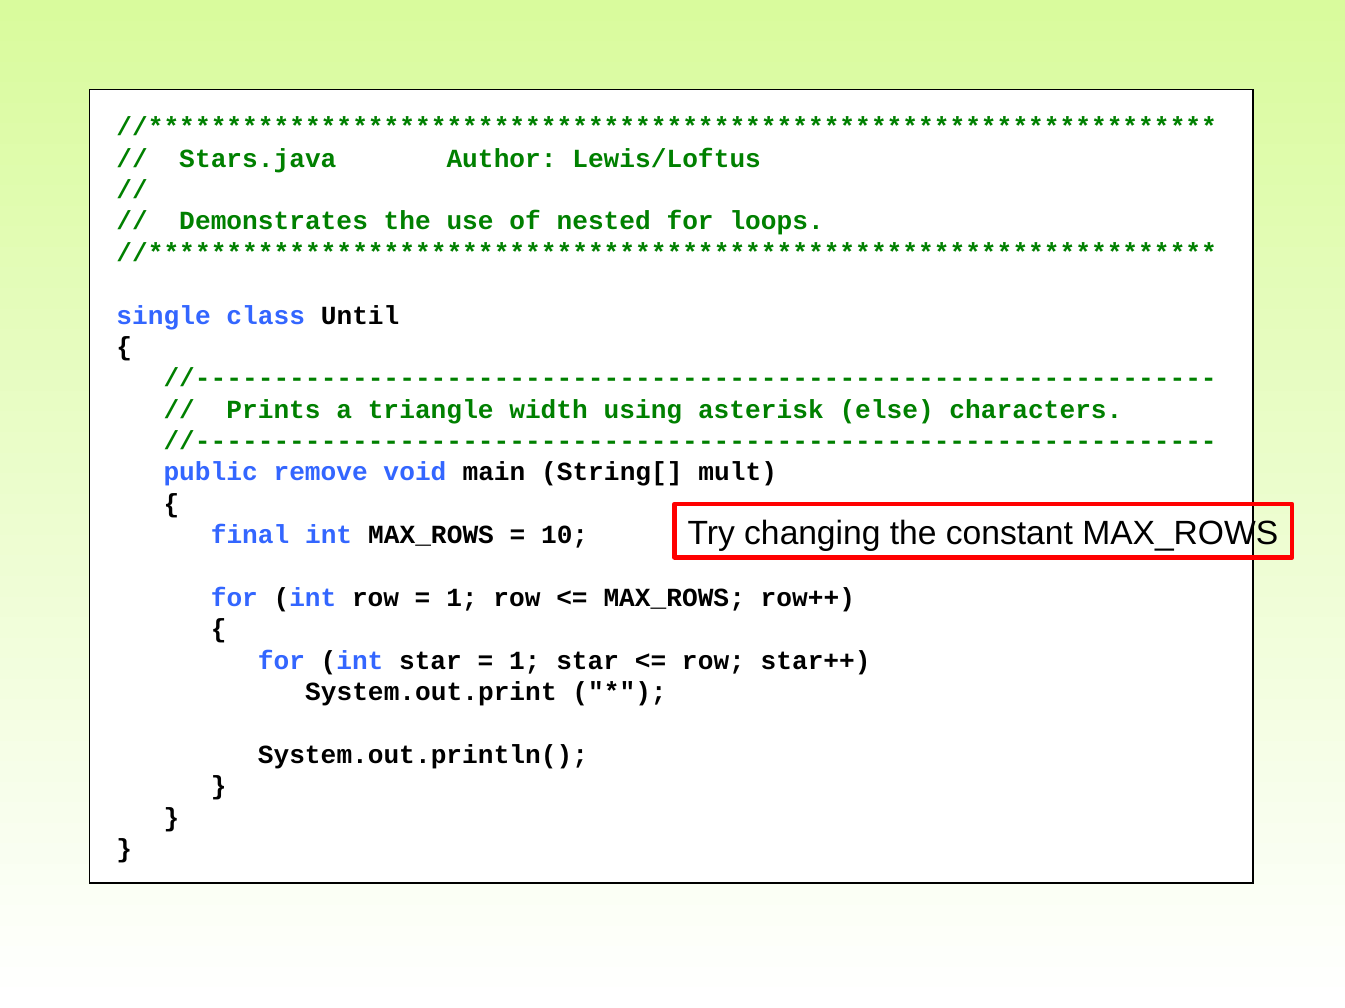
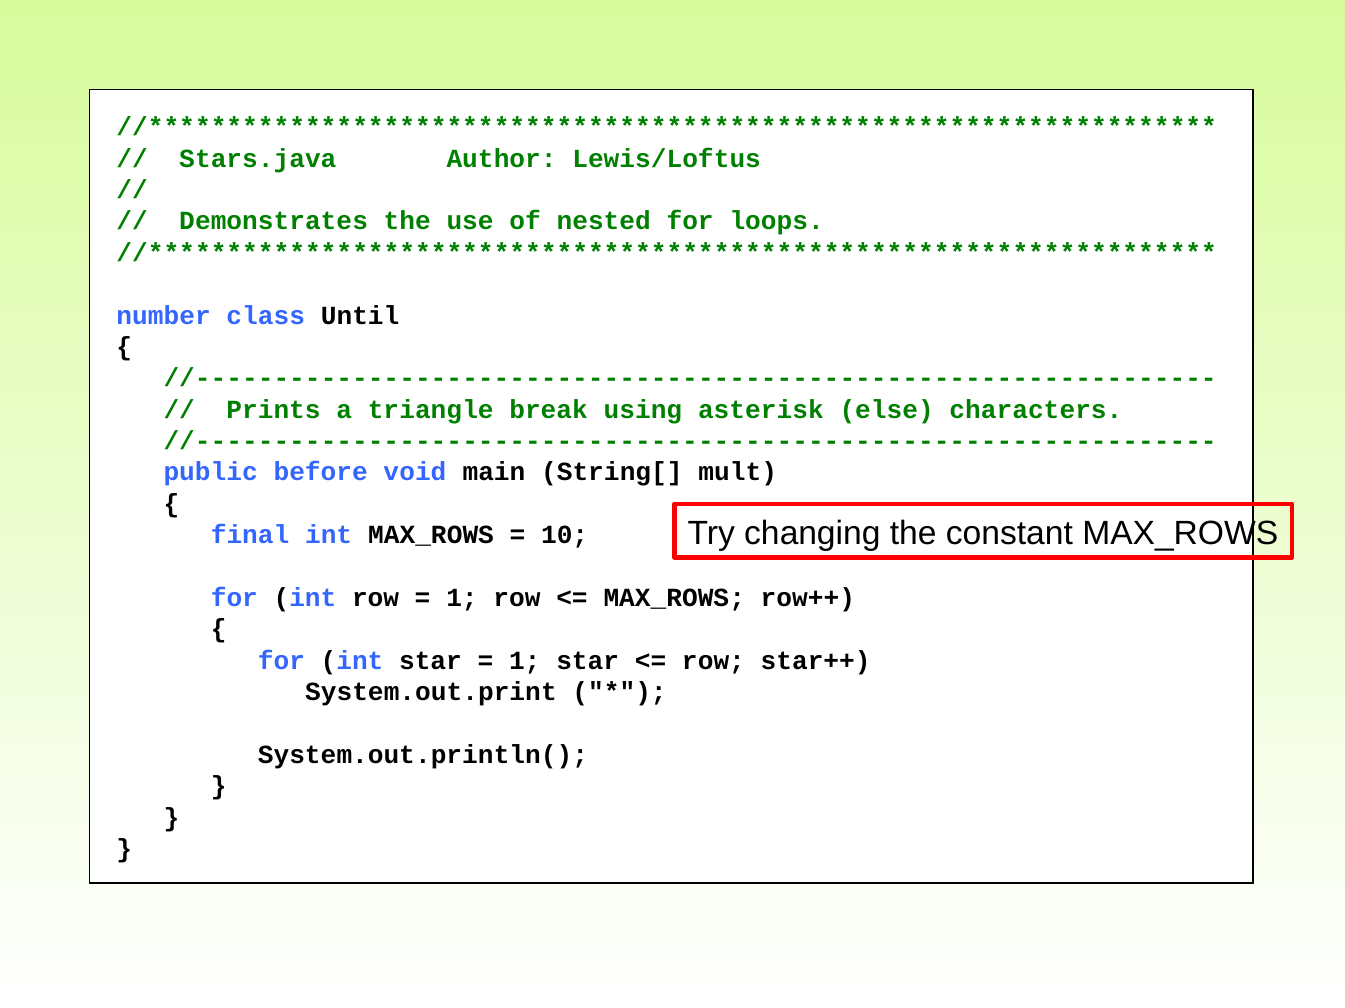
single: single -> number (164, 316)
width: width -> break (549, 410)
remove: remove -> before (321, 473)
